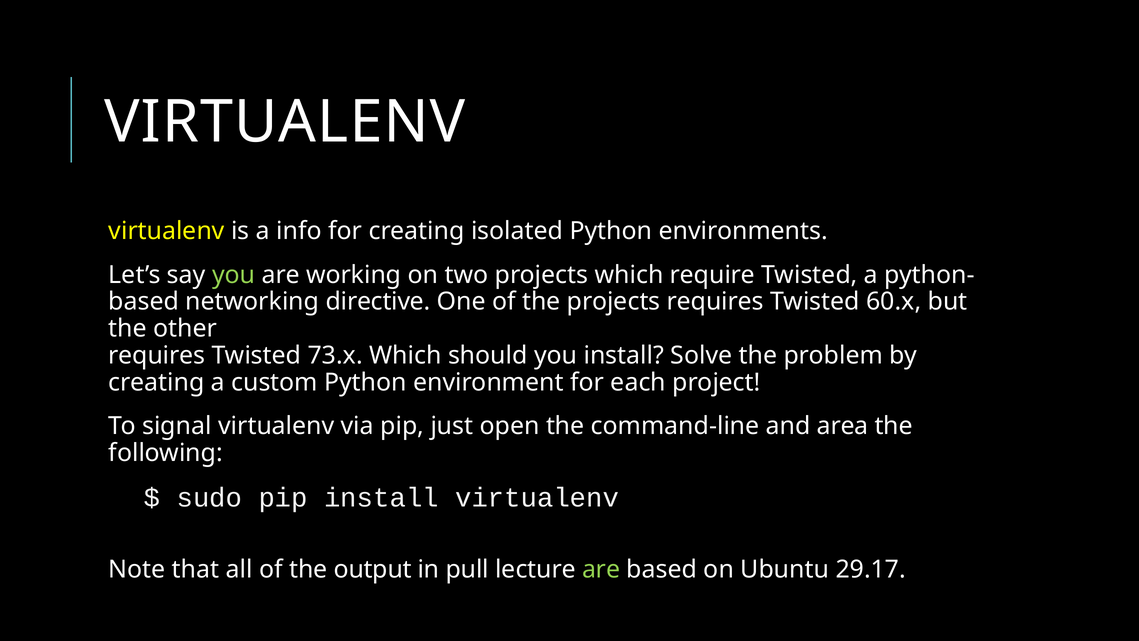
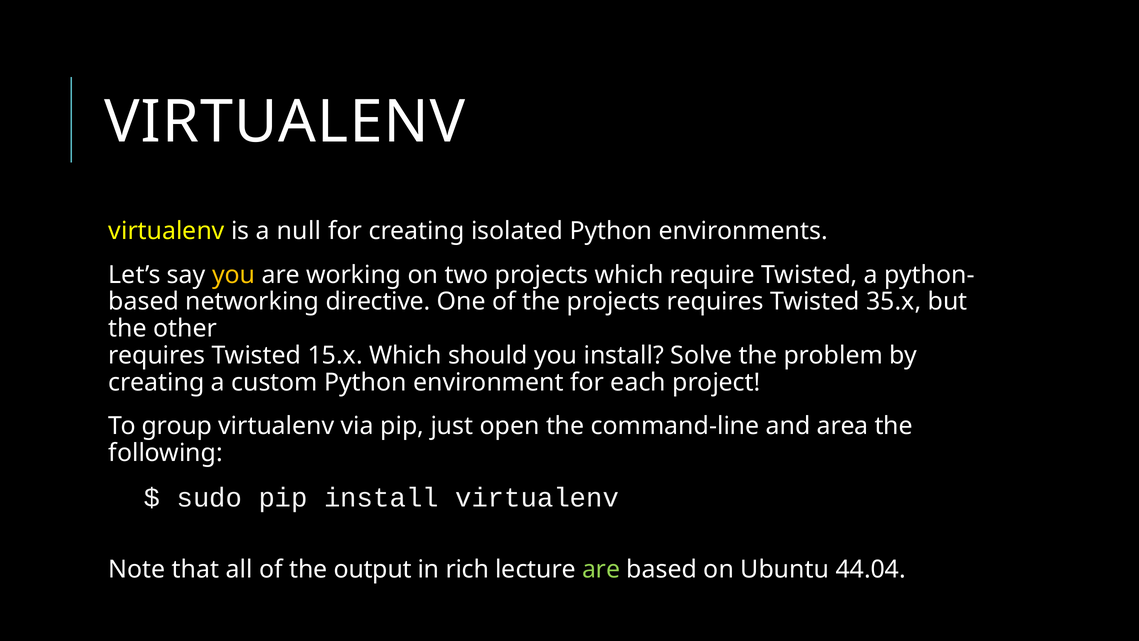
info: info -> null (299, 231)
you colour: light green -> yellow (234, 275)
60.x: 60.x -> 35.x (894, 302)
73.x: 73.x -> 15.x (335, 355)
signal: signal -> group (177, 426)
pull: pull -> rich (467, 569)
29.17: 29.17 -> 44.04 (871, 569)
